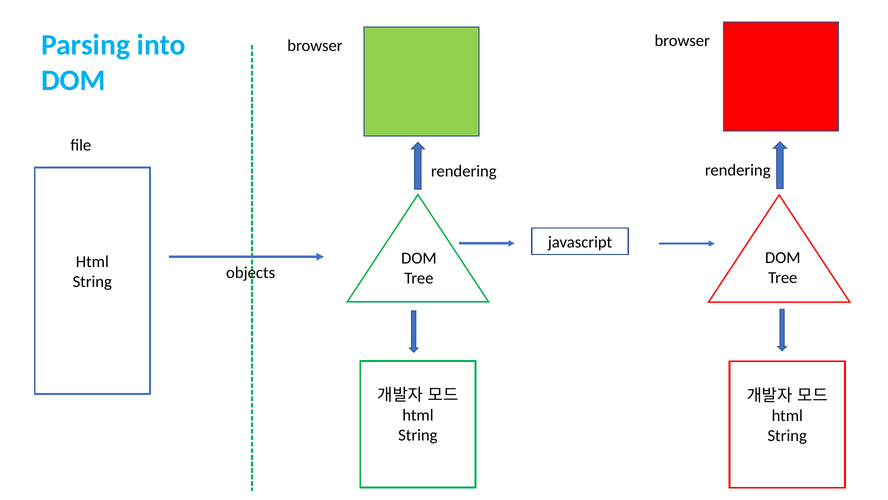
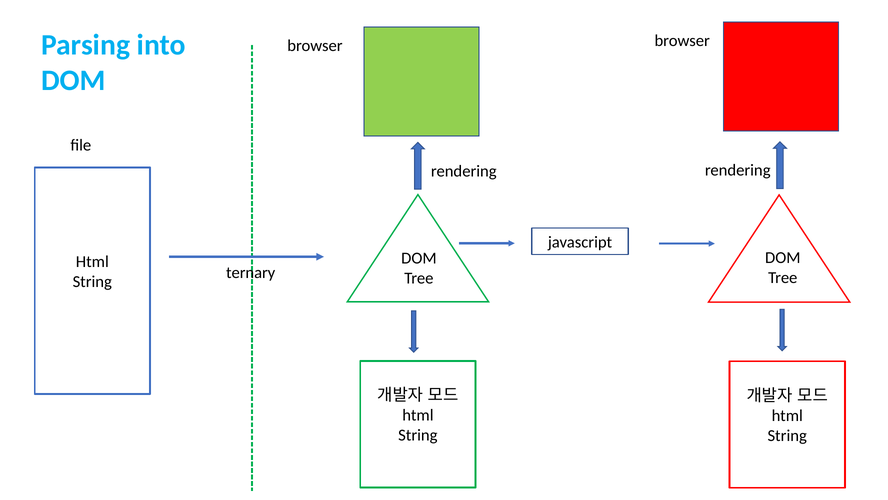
objects: objects -> ternary (251, 273)
